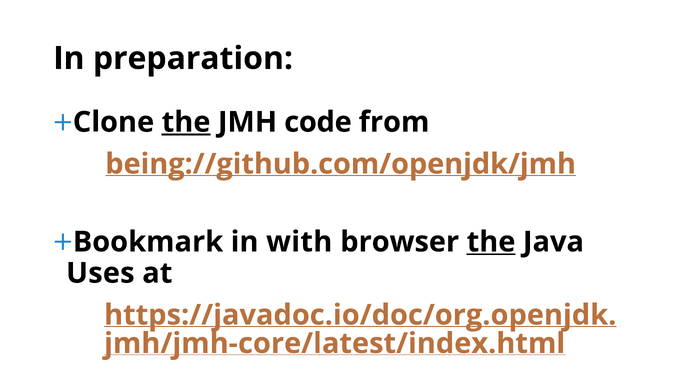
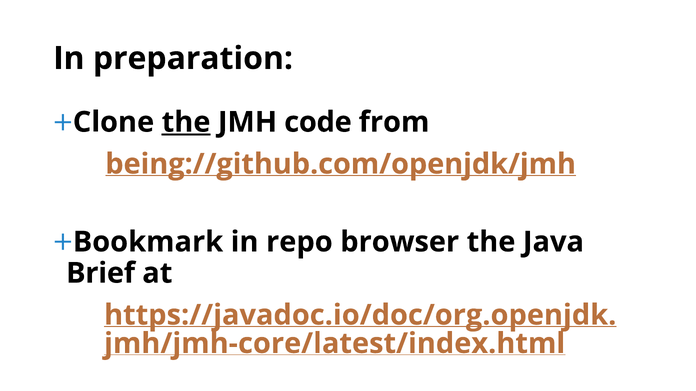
with: with -> repo (299, 242)
the underline: present -> none (491, 242)
Uses: Uses -> Brief (101, 273)
